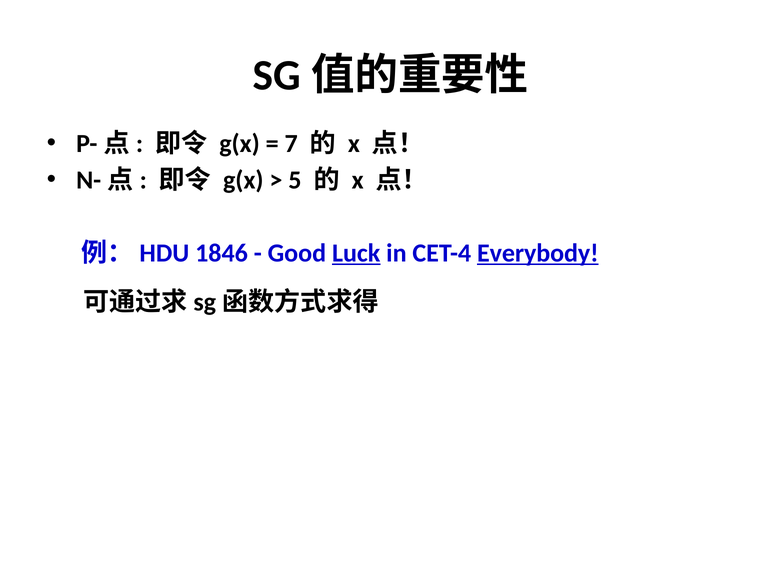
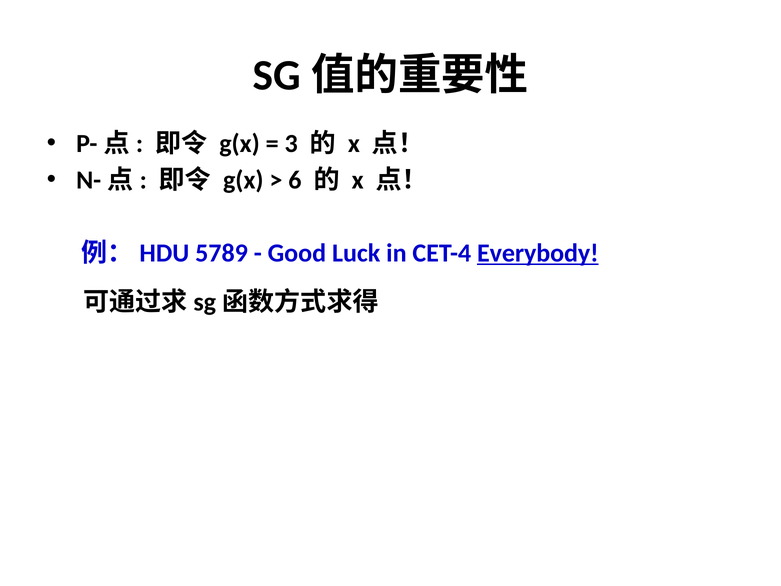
7: 7 -> 3 (291, 143)
5: 5 -> 6 (295, 180)
1846: 1846 -> 5789 (222, 253)
Luck underline: present -> none (356, 253)
